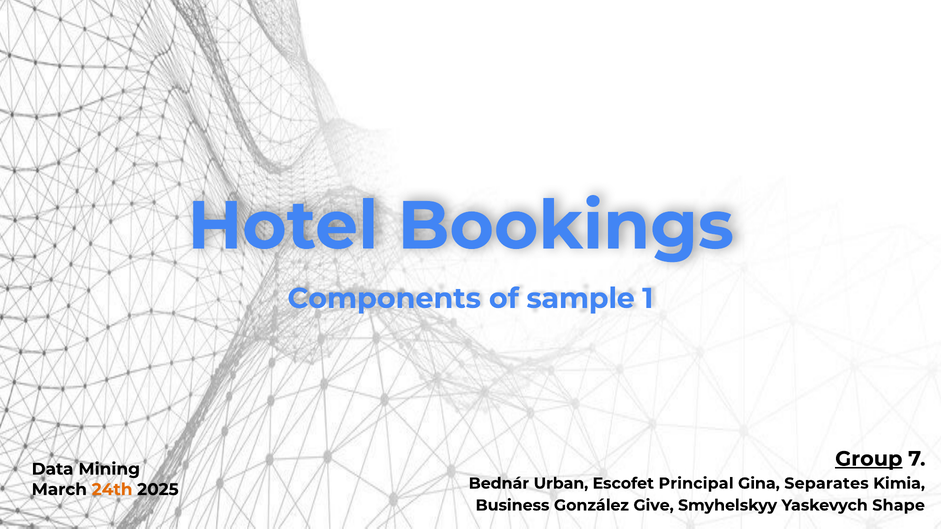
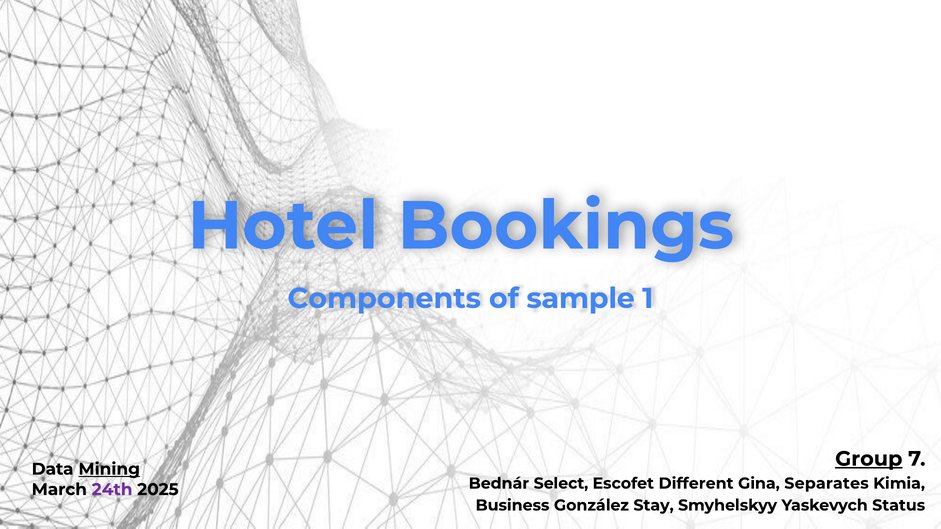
Mining underline: none -> present (109, 469)
Urban: Urban -> Select (561, 484)
Principal: Principal -> Different (696, 484)
24th colour: orange -> purple (112, 490)
Give: Give -> Stay (654, 506)
Shape: Shape -> Status (899, 506)
